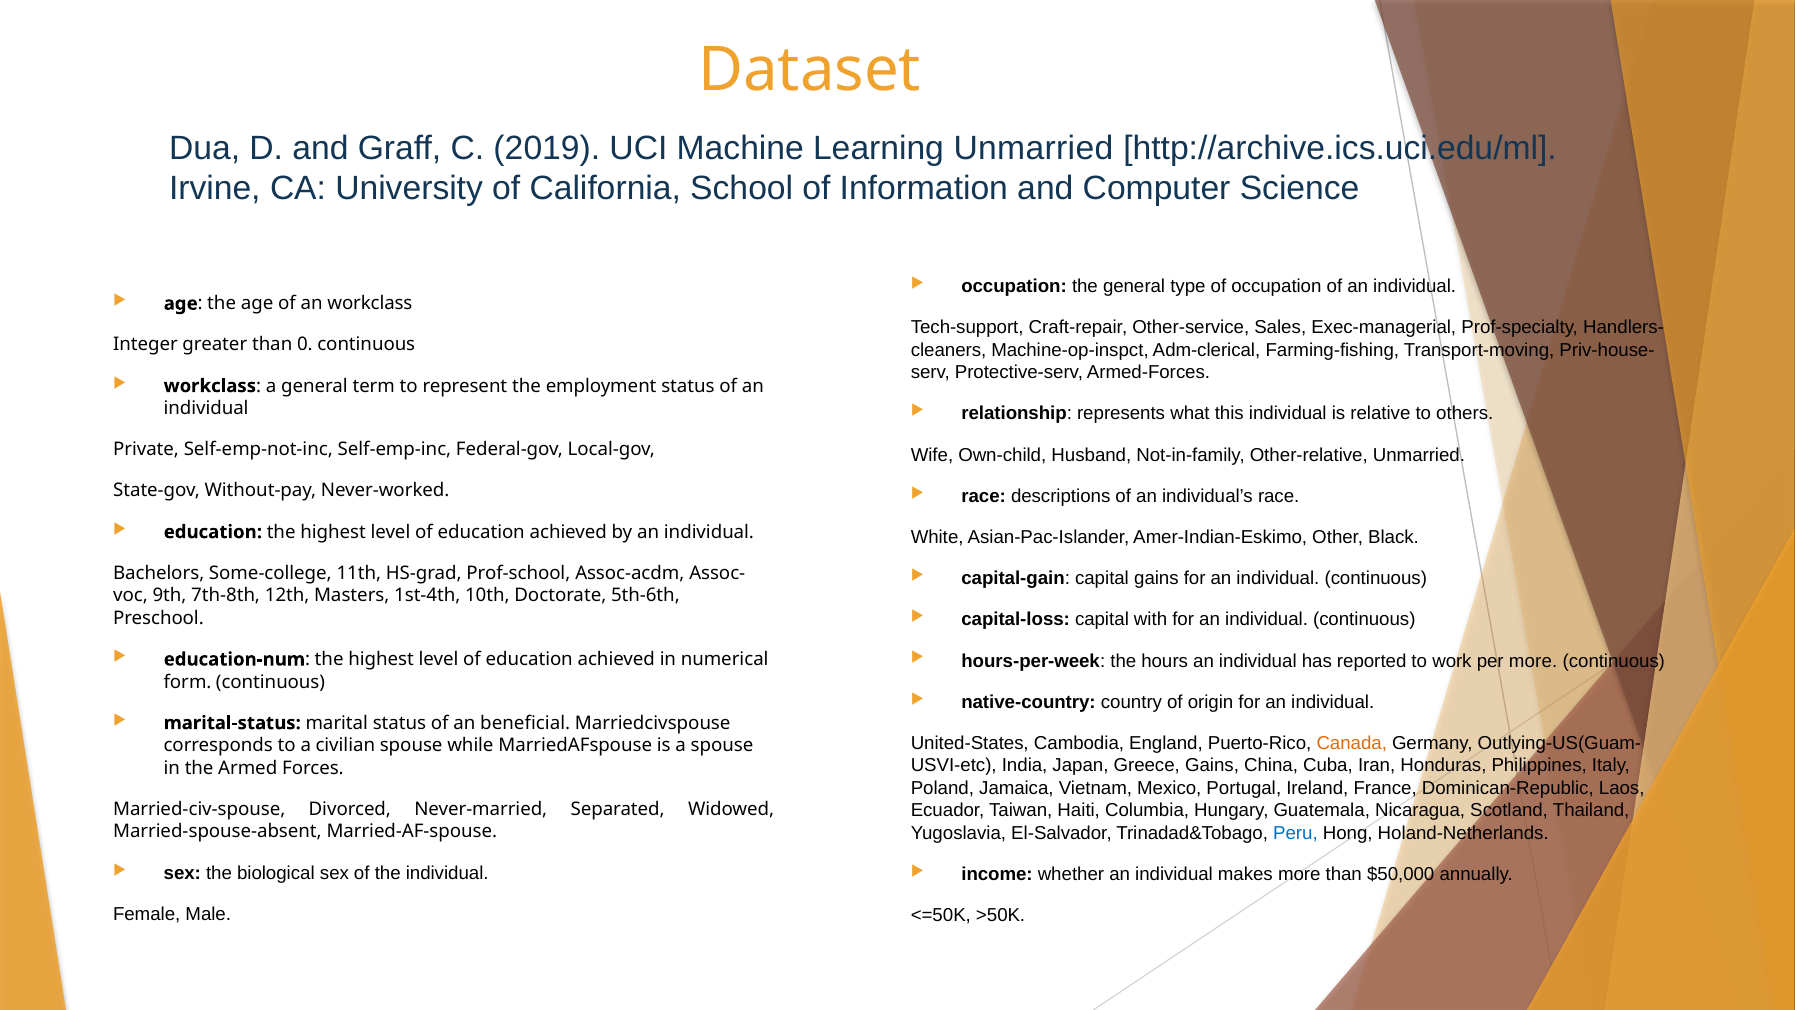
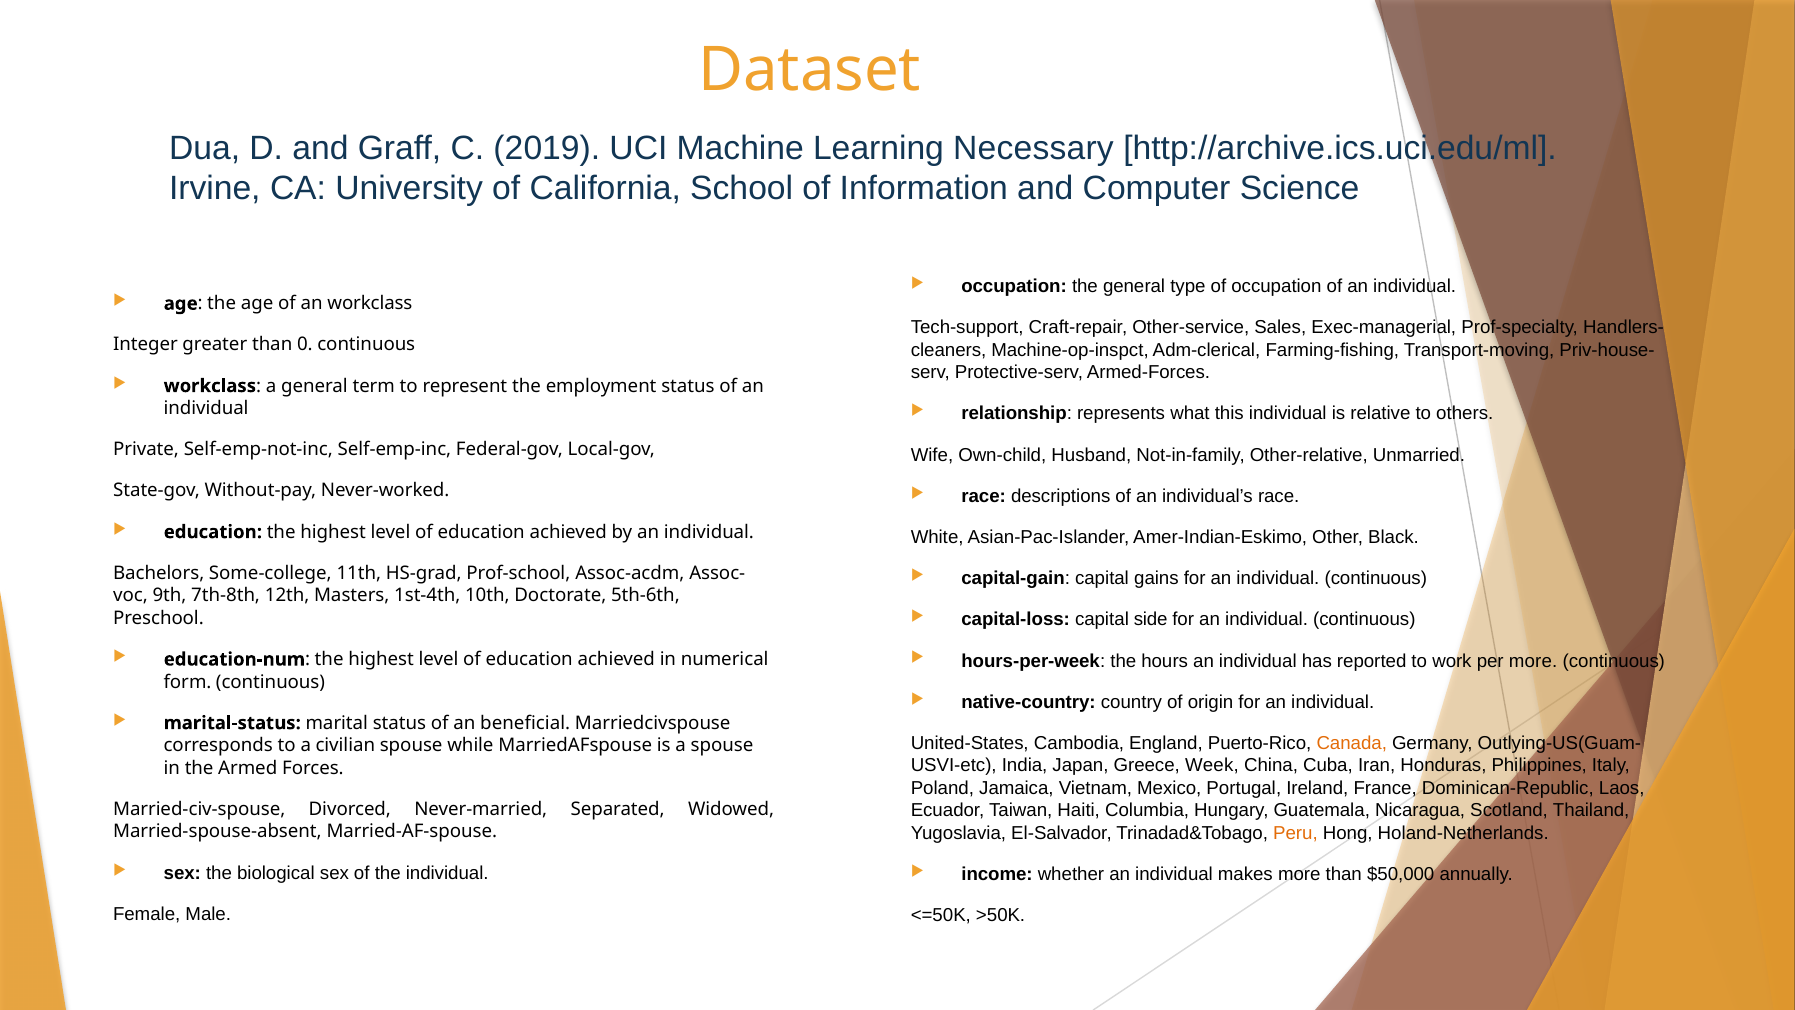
Learning Unmarried: Unmarried -> Necessary (1033, 148)
with: with -> side (1151, 619)
Greece Gains: Gains -> Week (1212, 765)
Peru colour: blue -> orange (1295, 833)
